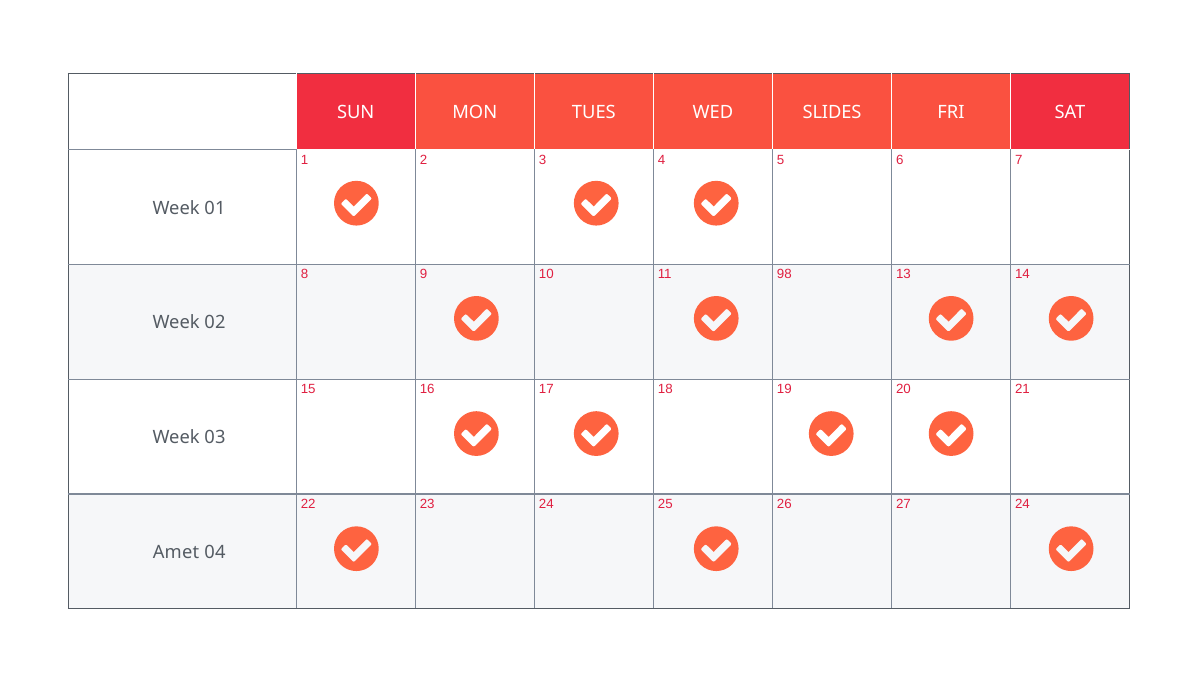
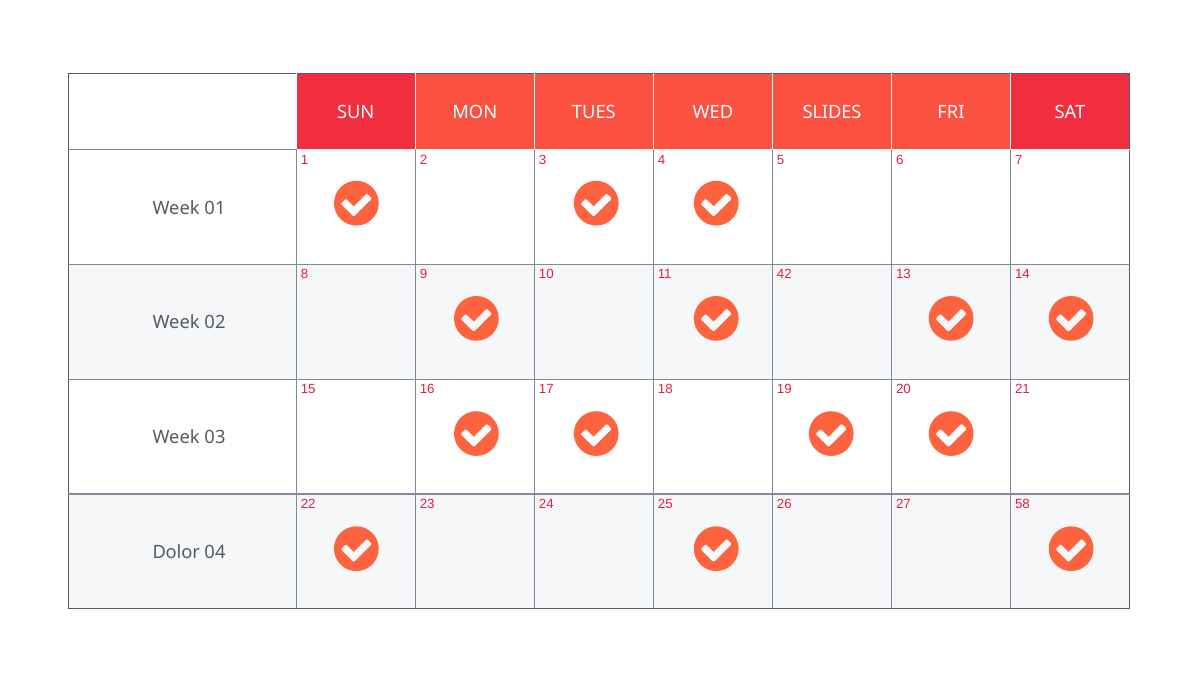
98: 98 -> 42 (784, 275)
27 24: 24 -> 58 (1022, 504)
Amet: Amet -> Dolor (176, 552)
